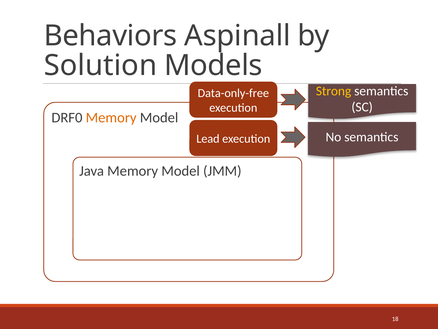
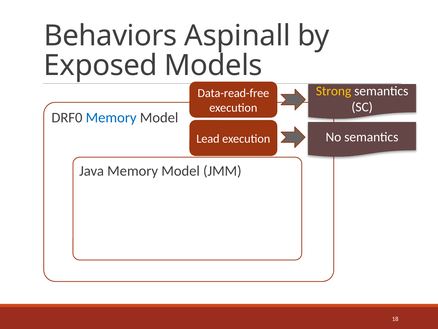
Solution: Solution -> Exposed (101, 65)
Data-only-free: Data-only-free -> Data-read-free (233, 93)
Memory colour: orange -> blue (111, 117)
